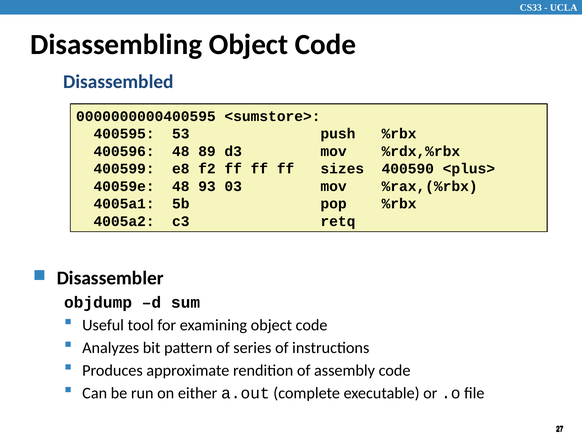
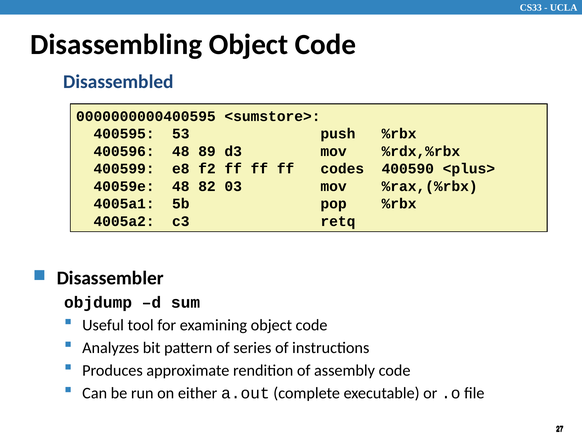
sizes: sizes -> codes (342, 169)
93: 93 -> 82 (207, 186)
